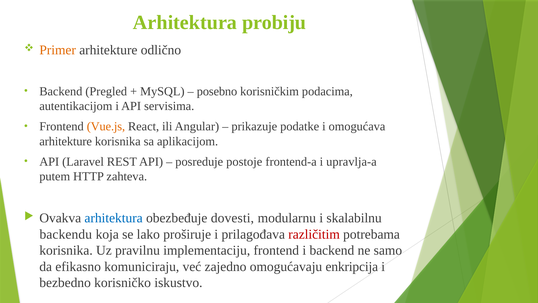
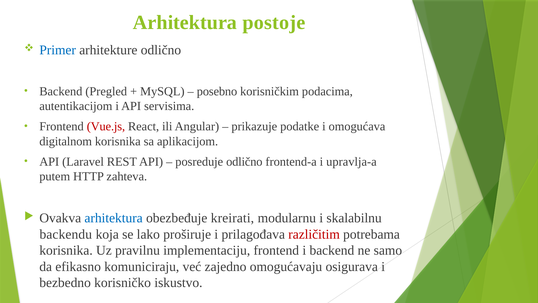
probiju: probiju -> postoje (274, 22)
Primer colour: orange -> blue (58, 50)
Vue.js colour: orange -> red (106, 126)
arhitekture: arhitekture -> digitalnom (66, 141)
posreduje postoje: postoje -> odlično (244, 162)
dovesti: dovesti -> kreirati (232, 218)
enkripcija: enkripcija -> osigurava (352, 266)
